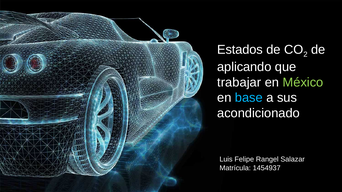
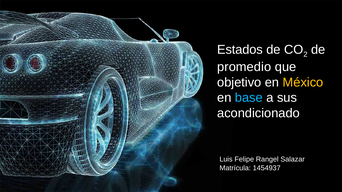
aplicando: aplicando -> promedio (244, 67)
trabajar: trabajar -> objetivo (239, 83)
México colour: light green -> yellow (303, 83)
